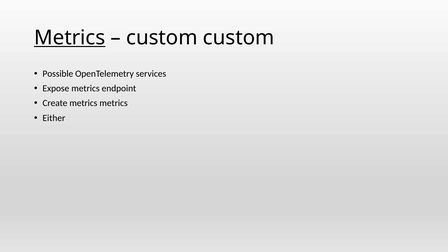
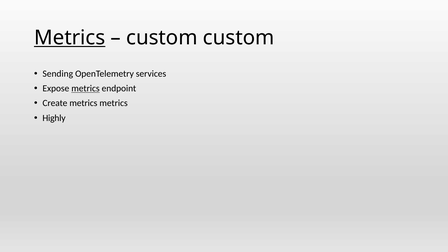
Possible: Possible -> Sending (58, 74)
metrics underline: none -> present (85, 88)
Either: Either -> Highly (54, 118)
